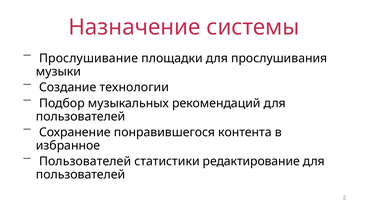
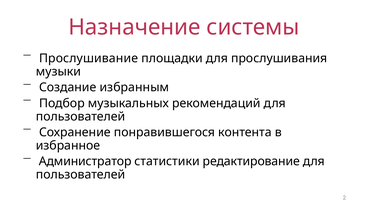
технологии: технологии -> избранным (134, 87)
Пользователей: Пользователей -> Администратор (85, 161)
